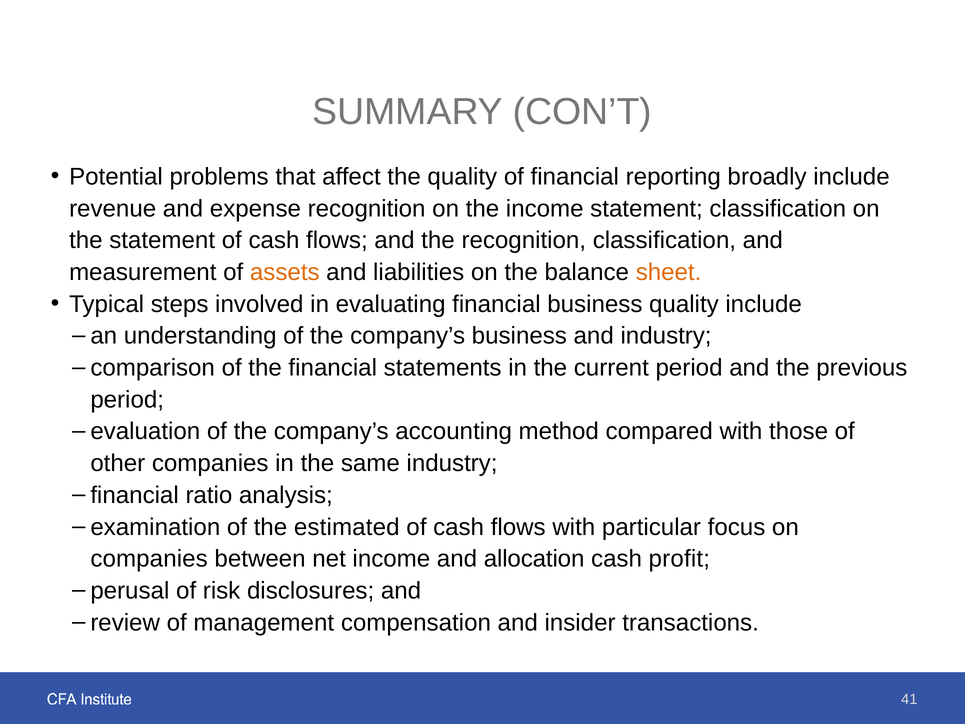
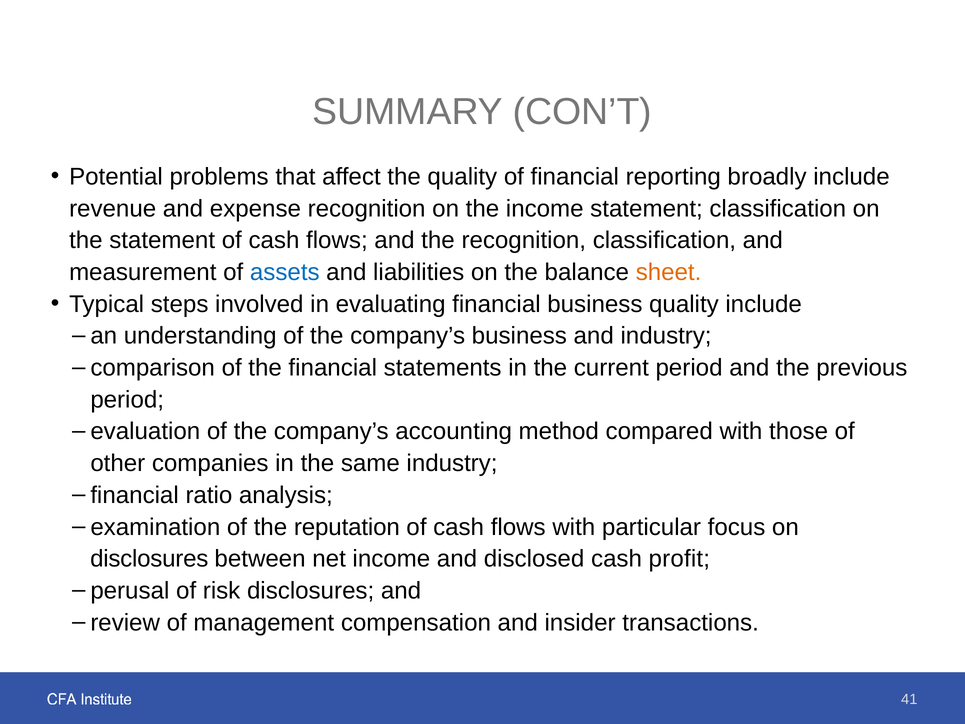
assets colour: orange -> blue (285, 272)
estimated: estimated -> reputation (347, 527)
companies: companies -> disclosures (149, 559)
allocation: allocation -> disclosed (534, 559)
